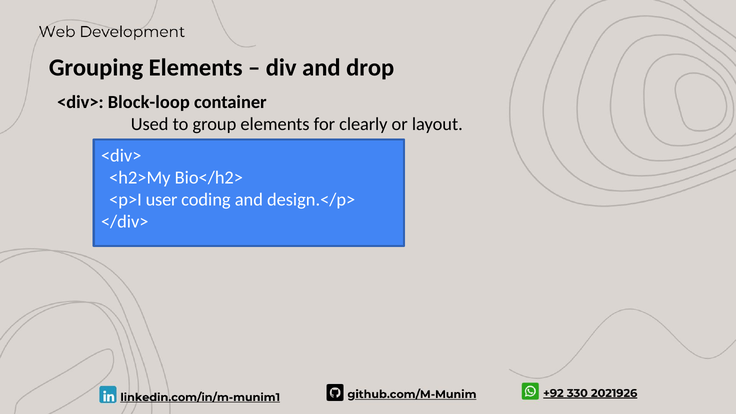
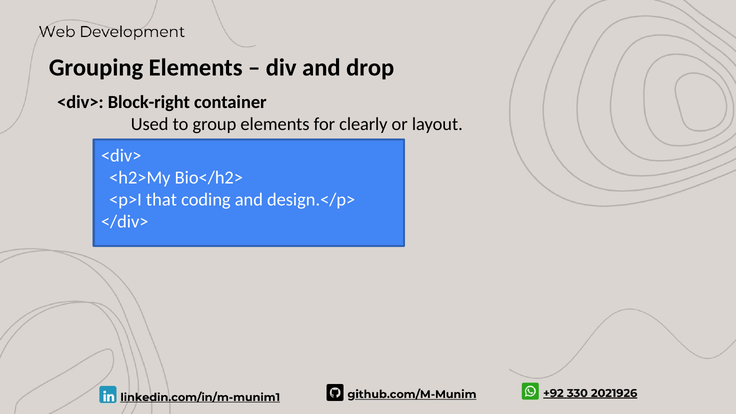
Block-loop: Block-loop -> Block-right (149, 102)
user: user -> that (161, 200)
